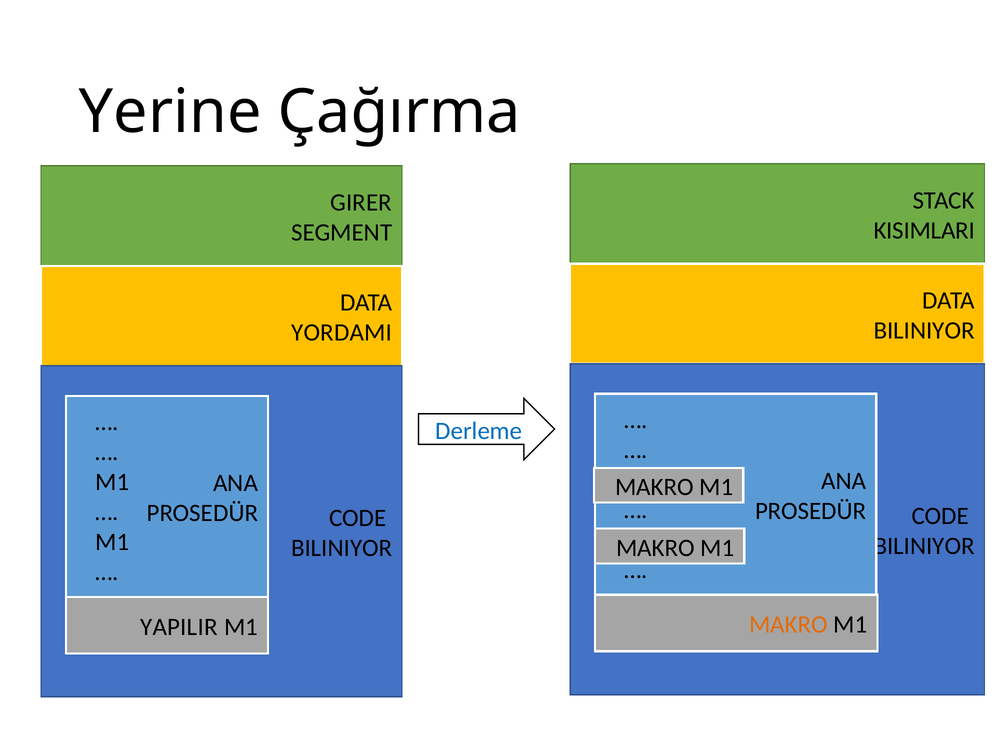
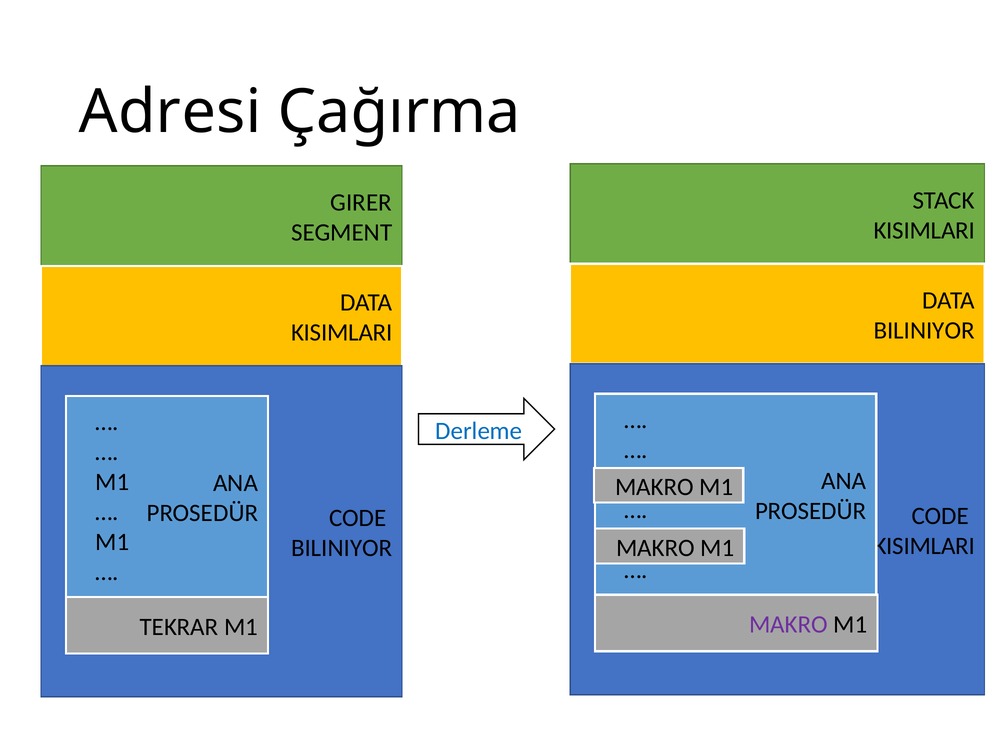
Yerine: Yerine -> Adresi (170, 112)
YORDAMI: YORDAMI -> KISIMLARI (342, 333)
BILINIYOR: BILINIYOR -> KISIMLARI (924, 546)
MAKRO colour: orange -> purple (788, 625)
YAPILIR: YAPILIR -> TEKRAR (179, 627)
